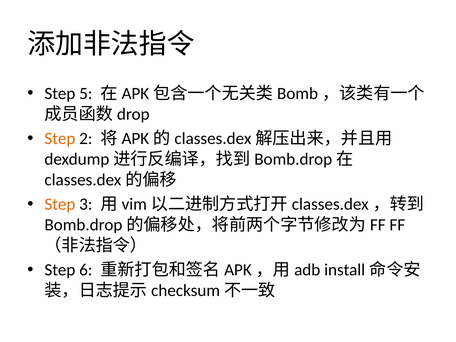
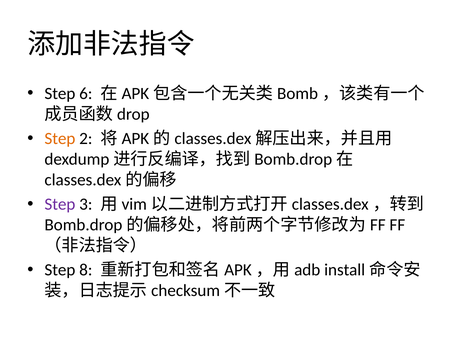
5: 5 -> 6 (86, 94)
Step colour: orange -> purple (60, 204)
6: 6 -> 8 (86, 270)
